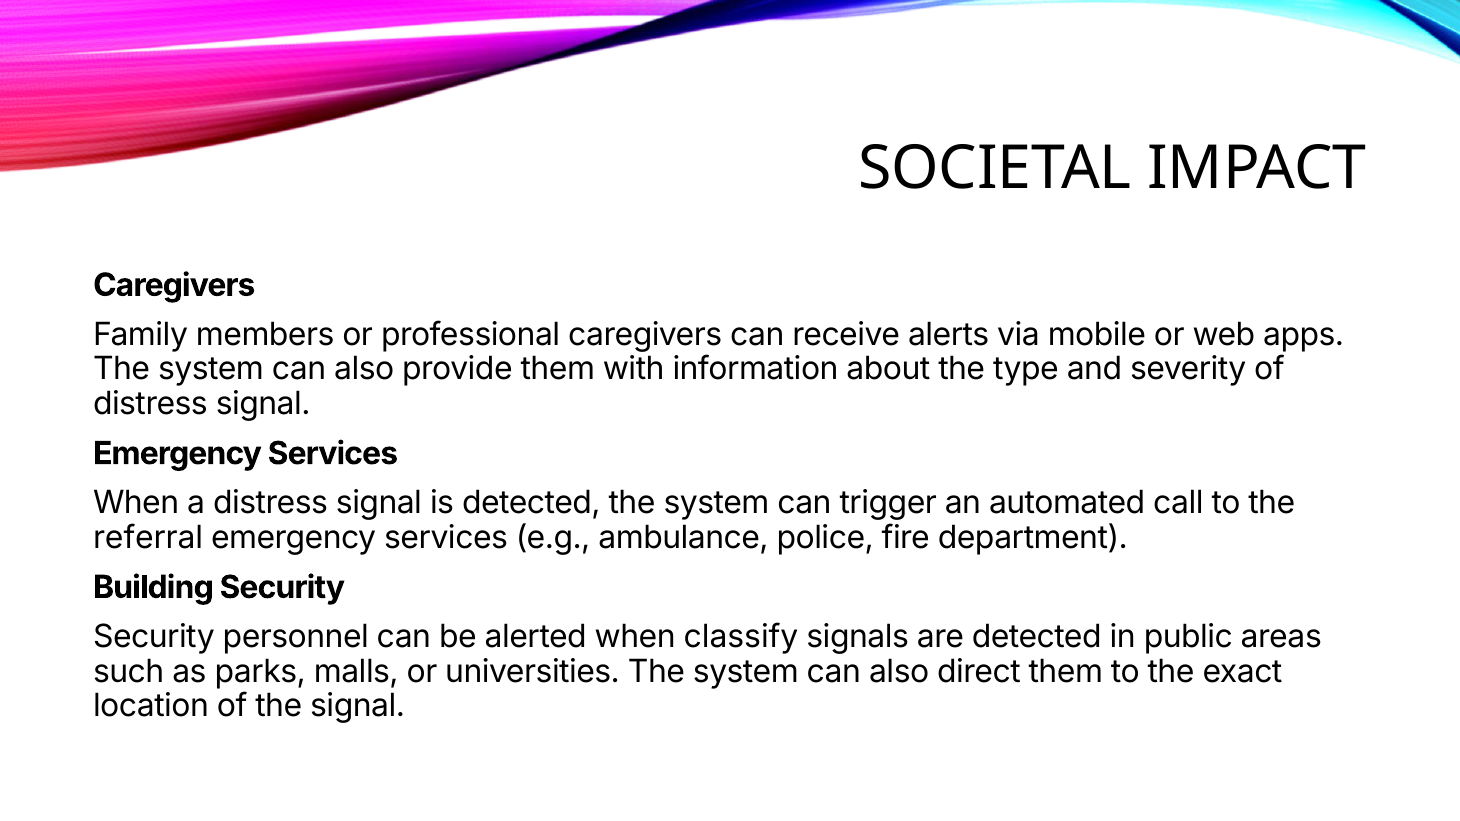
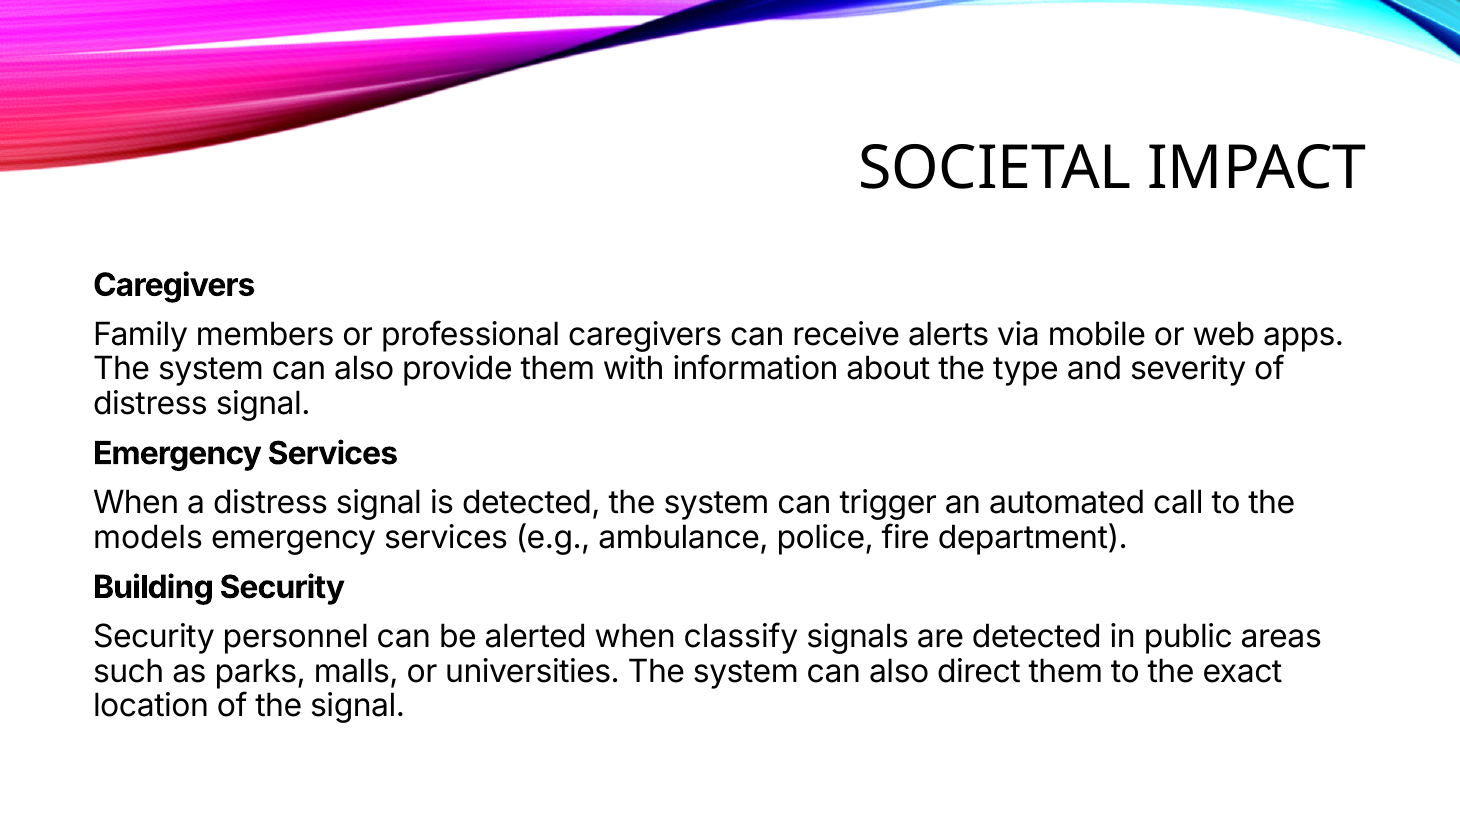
referral: referral -> models (148, 538)
